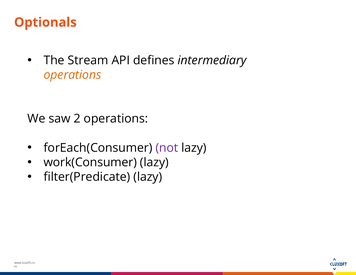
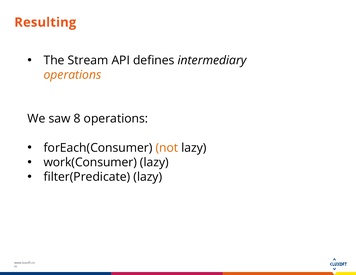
Optionals: Optionals -> Resulting (45, 22)
2: 2 -> 8 (77, 119)
not colour: purple -> orange (167, 148)
